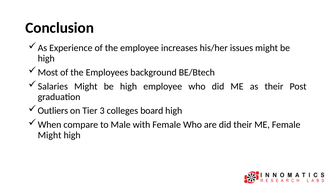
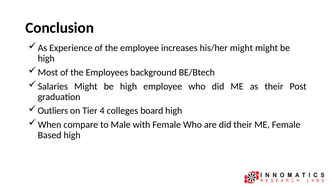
his/her issues: issues -> might (241, 48)
3: 3 -> 4 (102, 111)
Might: Might -> Based (50, 135)
